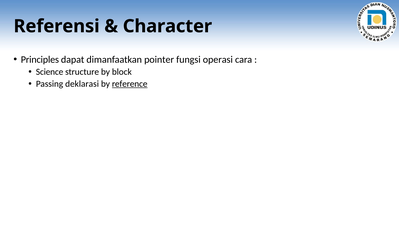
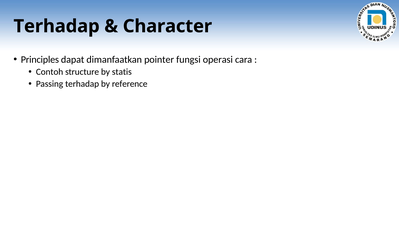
Referensi: Referensi -> Terhadap (57, 26)
Science: Science -> Contoh (50, 72)
block: block -> statis (122, 72)
Passing deklarasi: deklarasi -> terhadap (82, 84)
reference underline: present -> none (130, 84)
